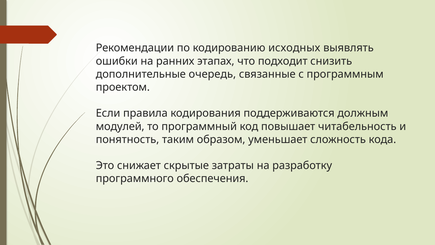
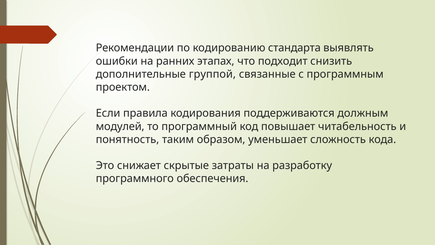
исходных: исходных -> стандарта (294, 48)
очередь: очередь -> группой (212, 74)
